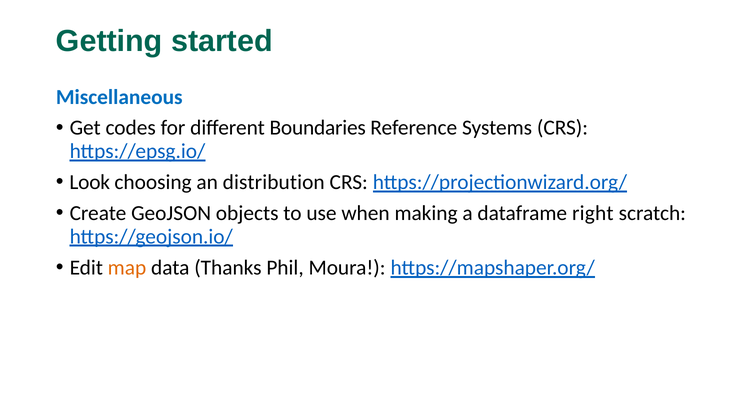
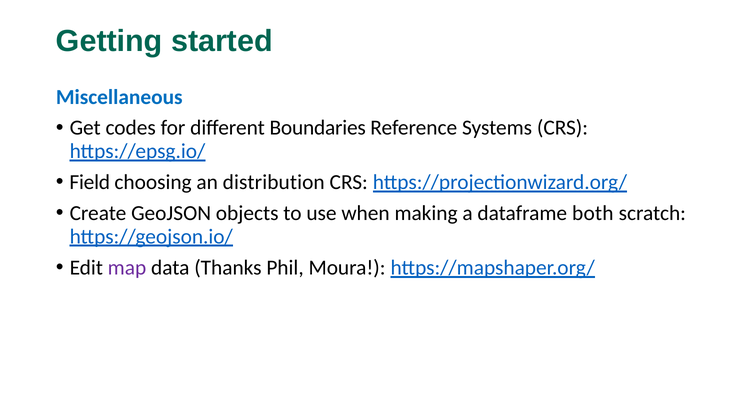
Look: Look -> Field (90, 182)
right: right -> both (593, 213)
map colour: orange -> purple (127, 268)
